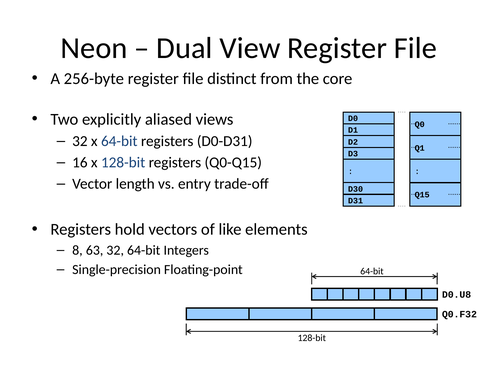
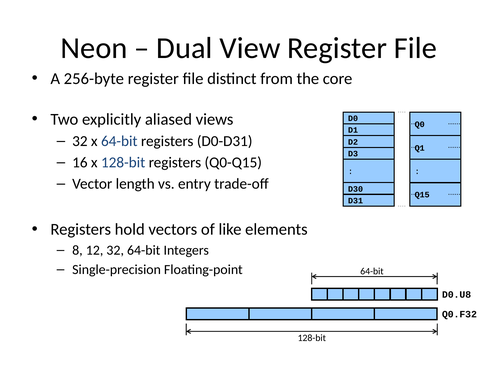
63: 63 -> 12 (95, 251)
